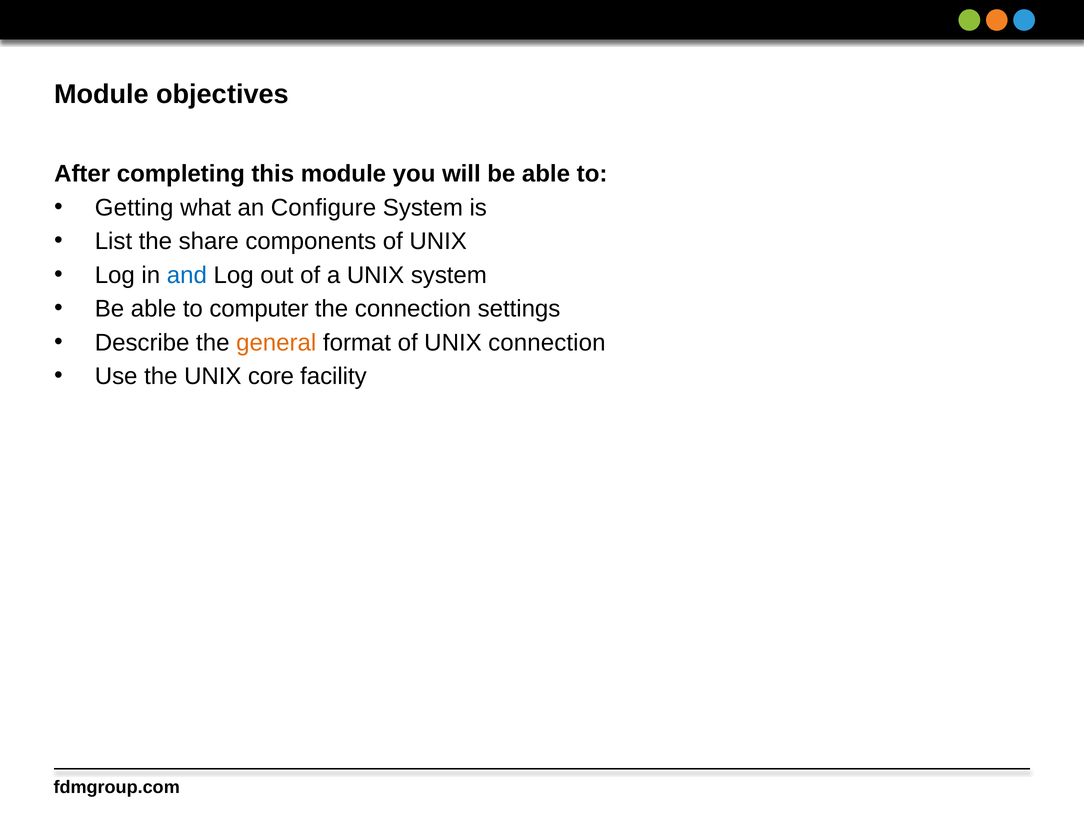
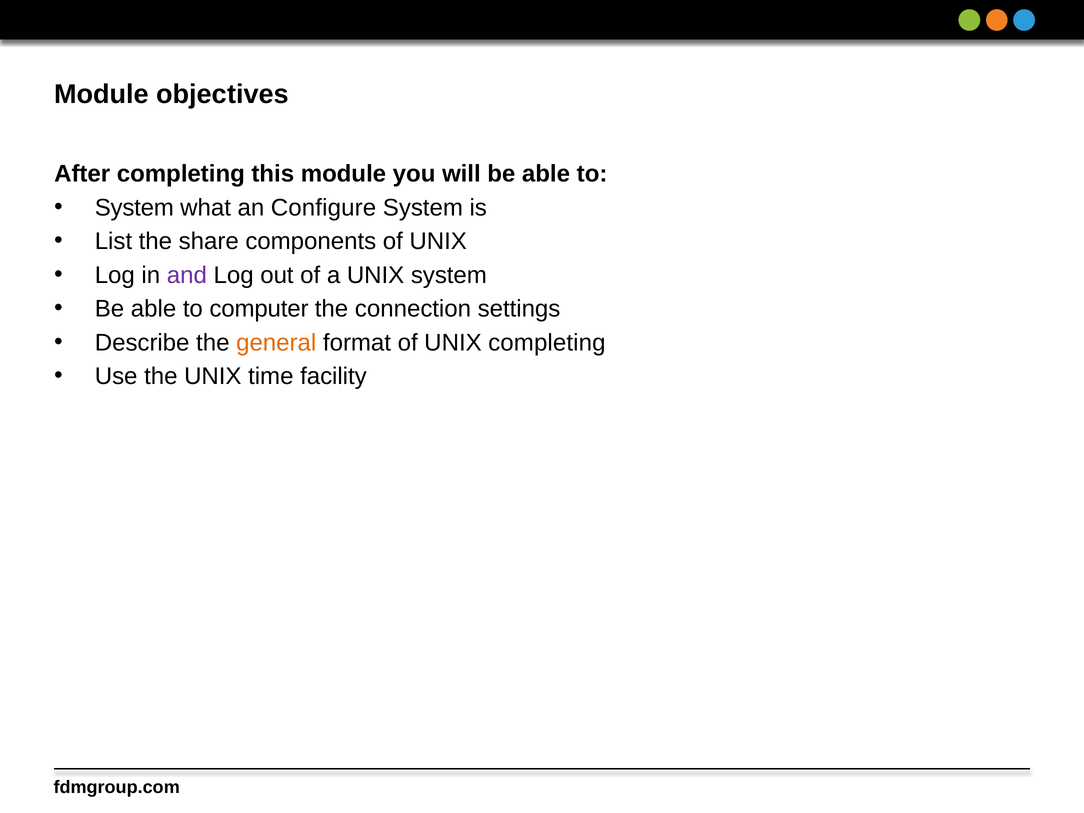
Getting: Getting -> System (134, 208)
and colour: blue -> purple (187, 275)
UNIX connection: connection -> completing (547, 343)
core: core -> time (271, 376)
